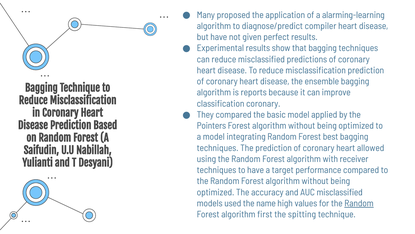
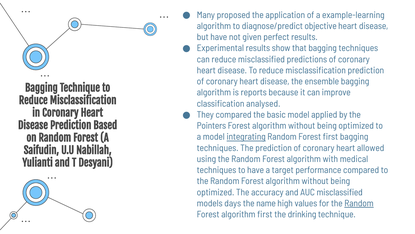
alarming-learning: alarming-learning -> example-learning (353, 15)
compiler: compiler -> objective (321, 26)
classification coronary: coronary -> analysed (263, 103)
integrating underline: none -> present (246, 137)
Forest best: best -> first (330, 137)
receiver: receiver -> medical (354, 159)
used: used -> days (233, 203)
spitting: spitting -> drinking (302, 214)
